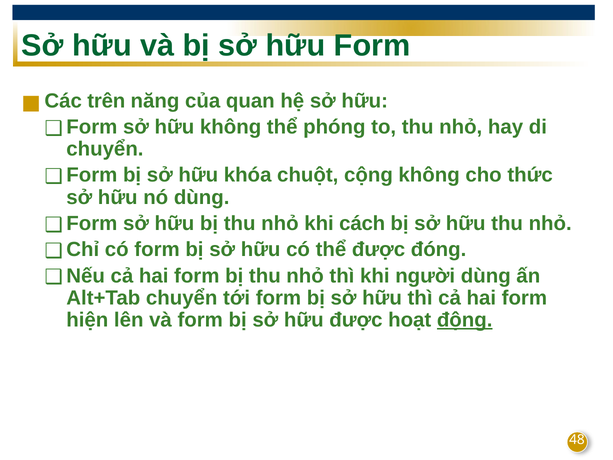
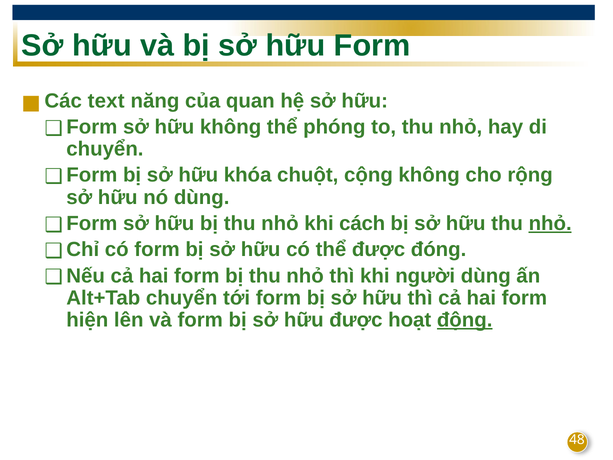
trên: trên -> text (106, 101)
thức: thức -> rộng (530, 175)
nhỏ underline: none -> present (550, 223)
